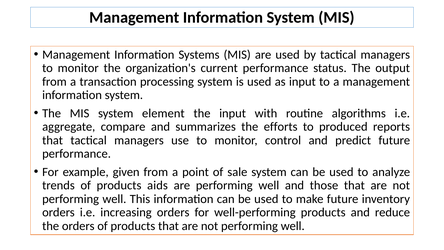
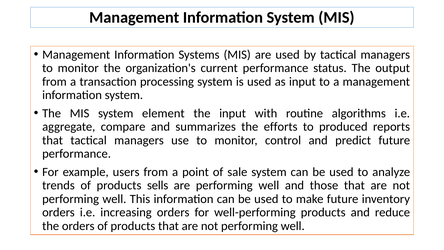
given: given -> users (126, 172)
aids: aids -> sells (158, 185)
